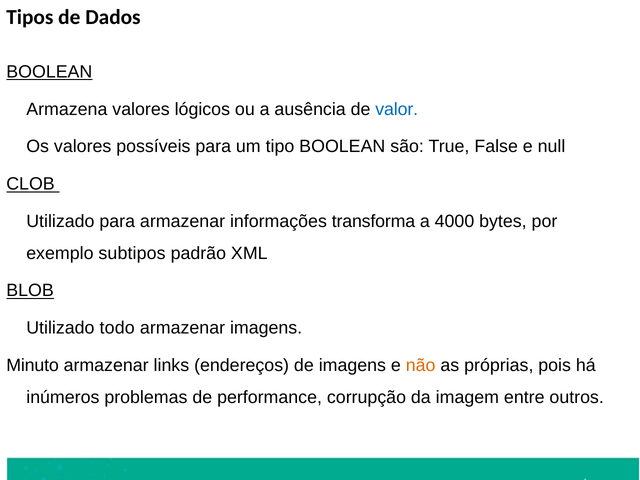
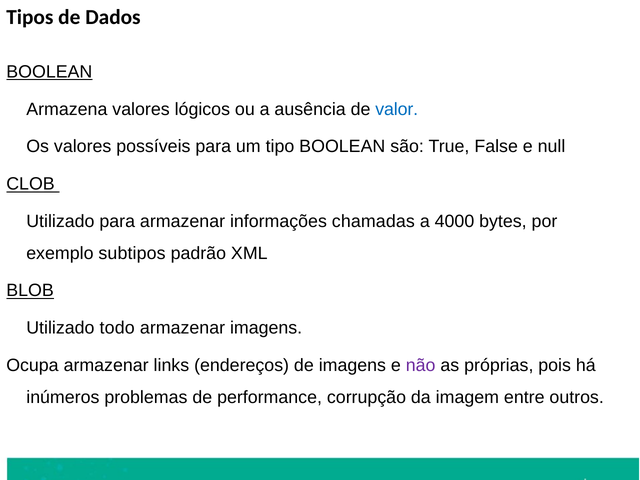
transforma: transforma -> chamadas (373, 221)
Minuto: Minuto -> Ocupa (32, 365)
não colour: orange -> purple (421, 365)
